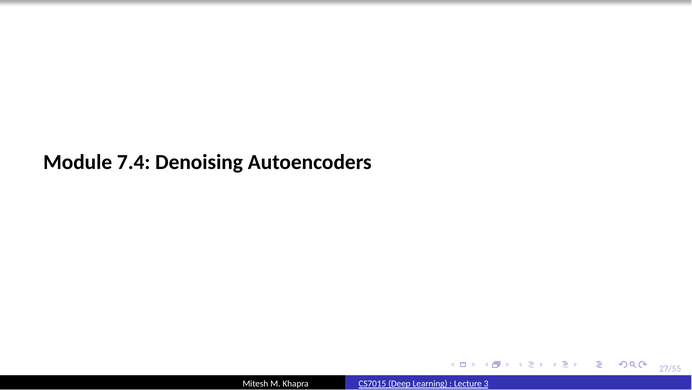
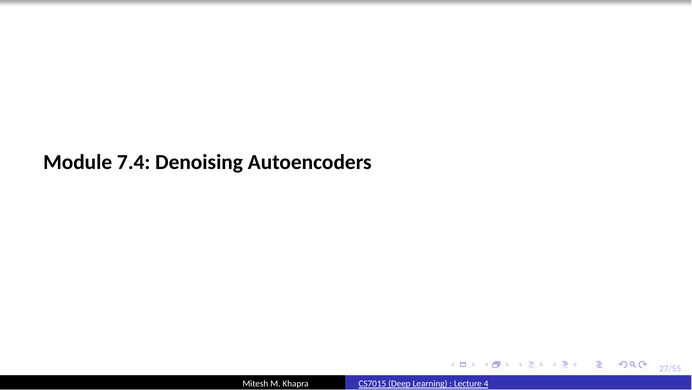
3: 3 -> 4 (486, 383)
